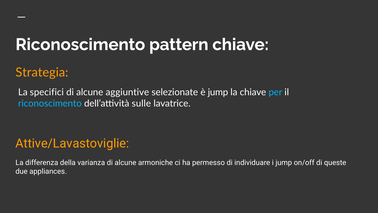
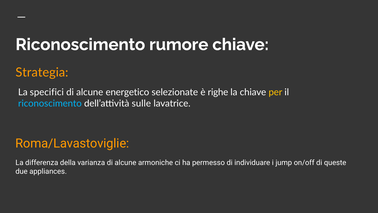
pattern: pattern -> rumore (179, 44)
aggiuntive: aggiuntive -> energetico (127, 92)
è jump: jump -> righe (218, 92)
per colour: light blue -> yellow (275, 92)
Attive/Lavastoviglie: Attive/Lavastoviglie -> Roma/Lavastoviglie (72, 143)
